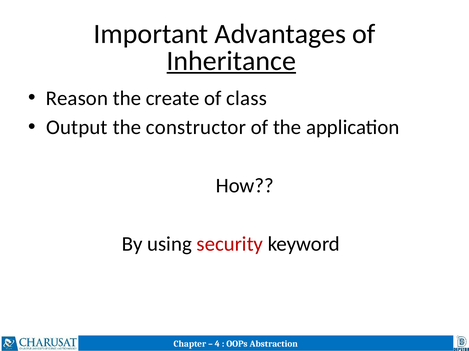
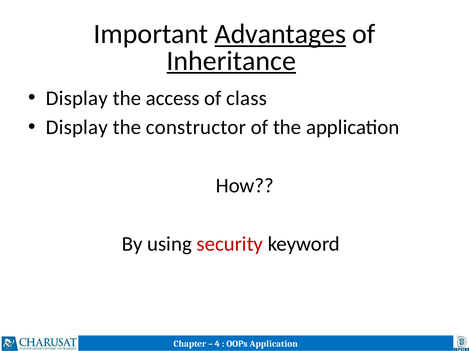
Advantages underline: none -> present (280, 34)
Reason: Reason -> Display (77, 98)
create: create -> access (173, 98)
Output: Output -> Display (77, 128)
Abstraction: Abstraction -> Application (274, 345)
